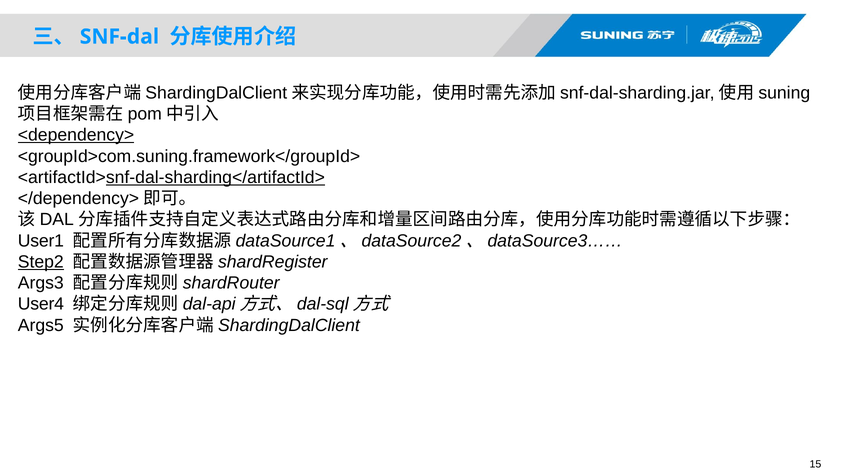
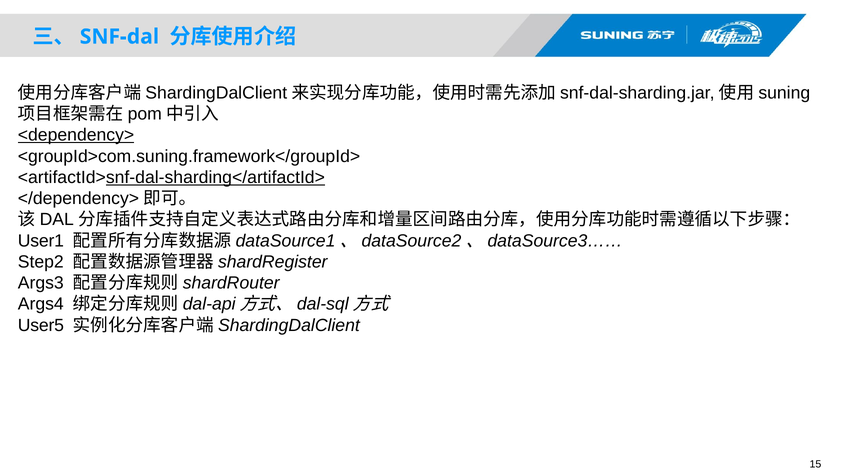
Step2 underline: present -> none (41, 262)
User4: User4 -> Args4 (41, 304)
Args5: Args5 -> User5 (41, 325)
